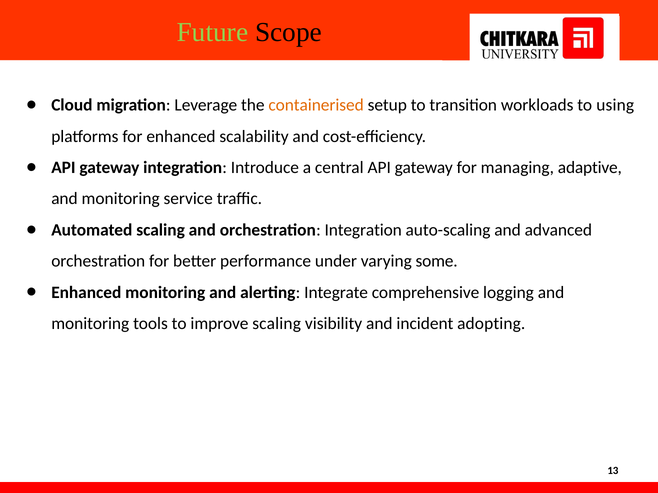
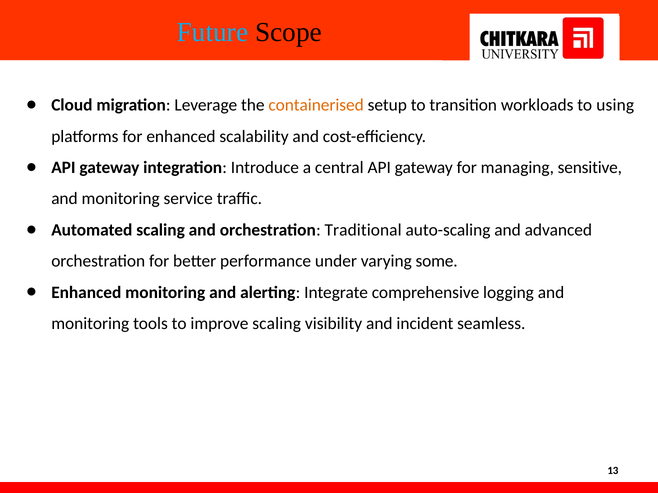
Future colour: light green -> light blue (212, 32)
adaptive: adaptive -> sensitive (590, 168)
orchestration Integration: Integration -> Traditional (363, 230)
adopting: adopting -> seamless (491, 324)
